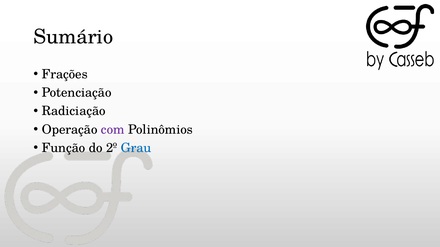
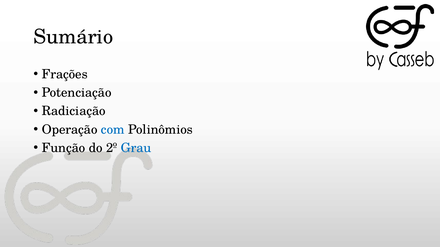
com colour: purple -> blue (113, 130)
